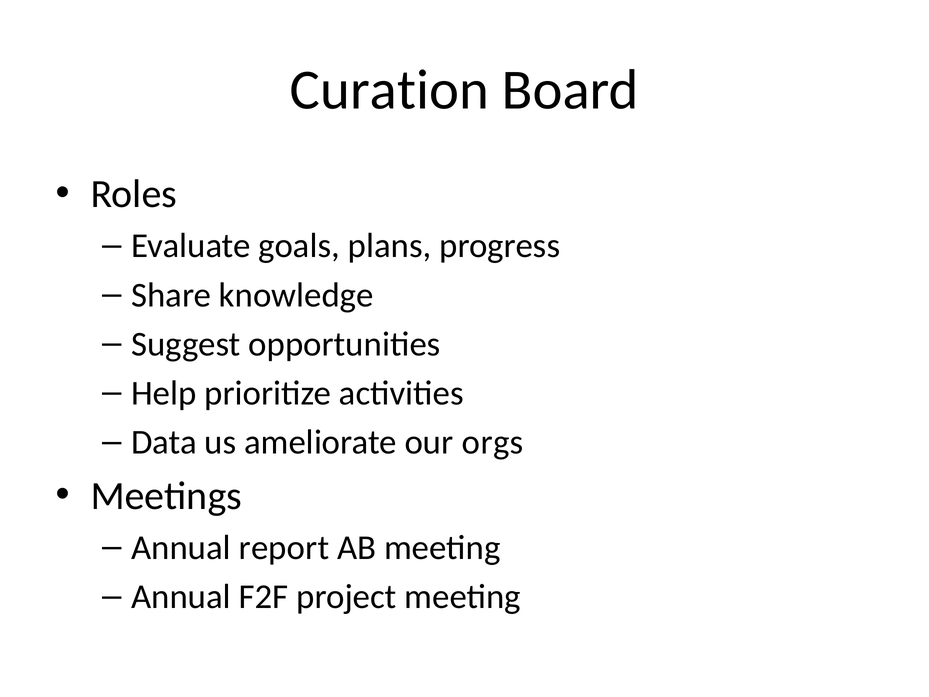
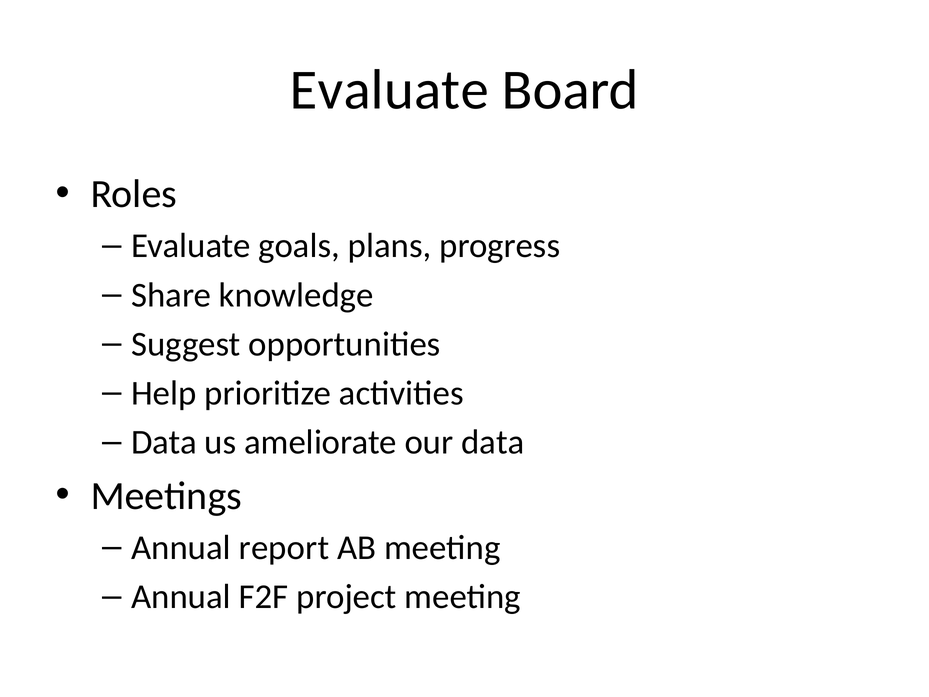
Curation: Curation -> Evaluate (389, 90)
our orgs: orgs -> data (493, 442)
